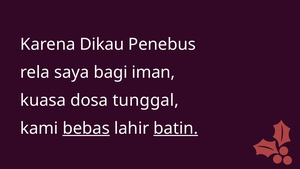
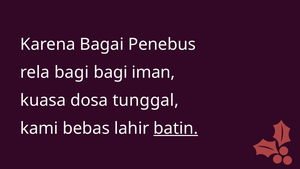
Dikau: Dikau -> Bagai (102, 44)
rela saya: saya -> bagi (72, 72)
bebas underline: present -> none (86, 128)
